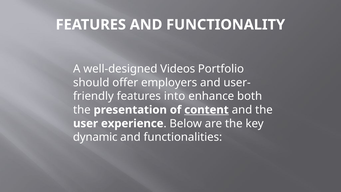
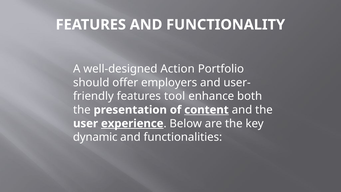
Videos: Videos -> Action (178, 69)
into: into -> tool (175, 96)
experience underline: none -> present (132, 123)
